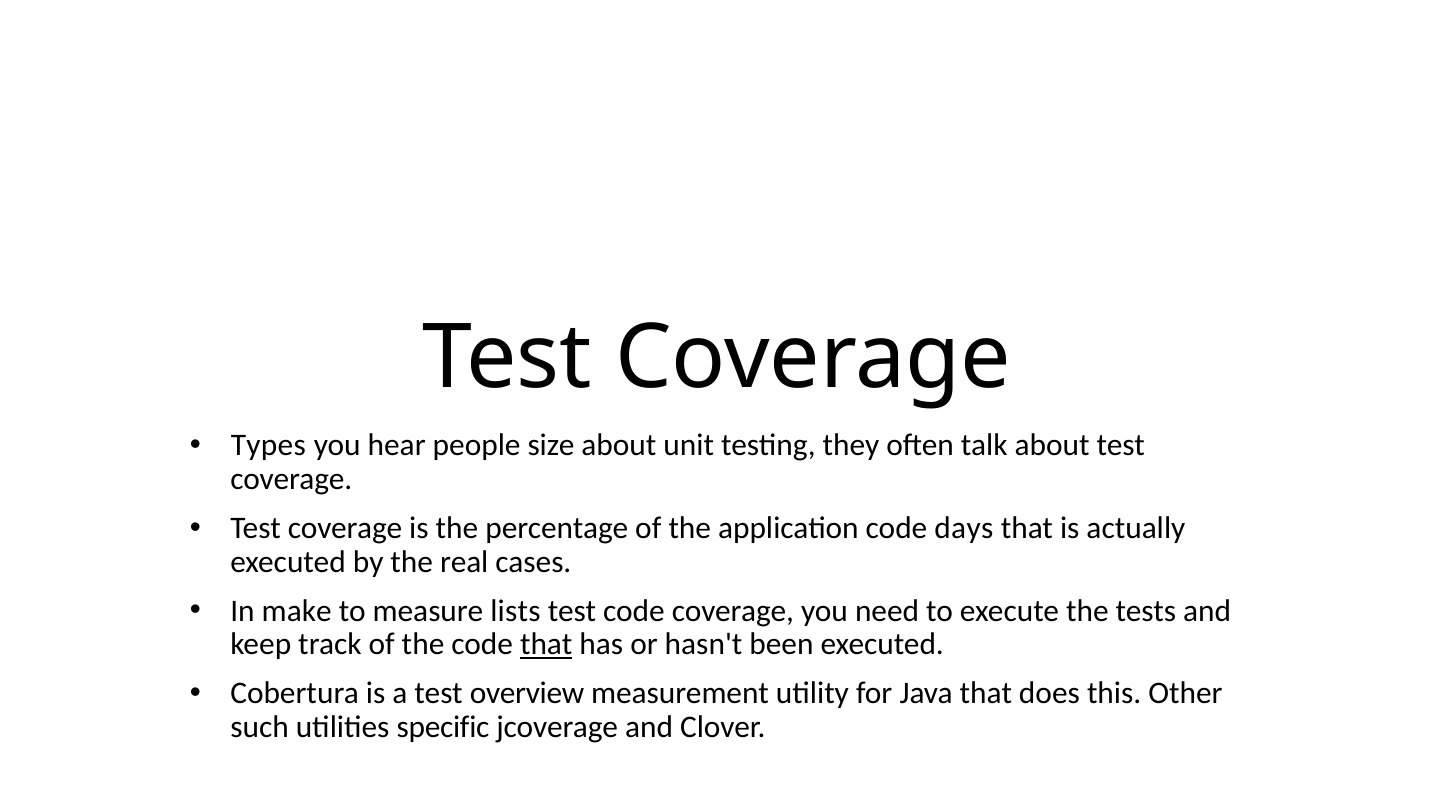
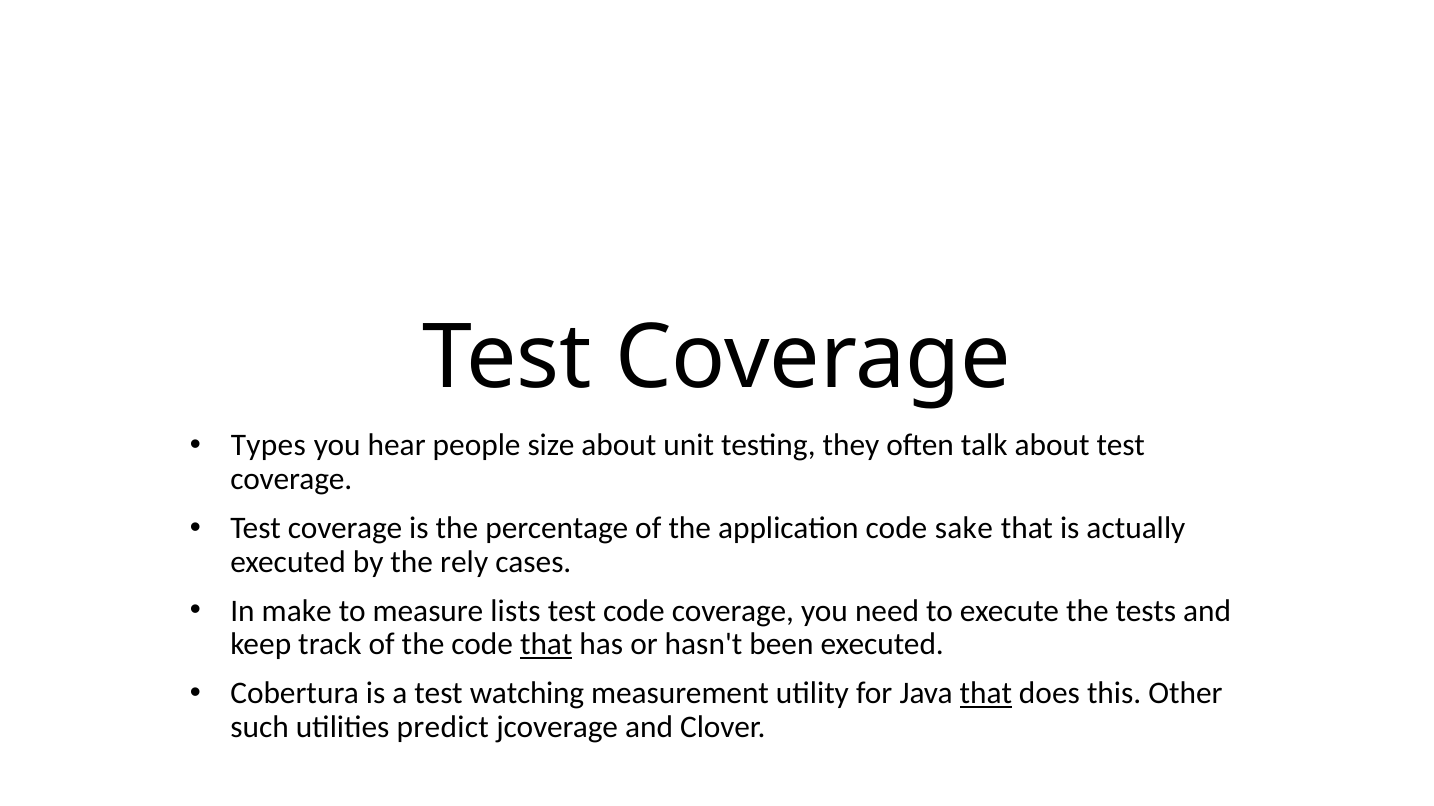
days: days -> sake (964, 528)
real: real -> rely (464, 562)
overview: overview -> watching (527, 694)
that underline: none -> present (986, 694)
specific: specific -> predict (443, 728)
